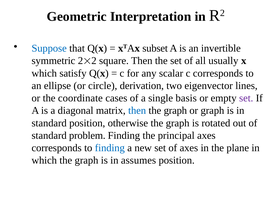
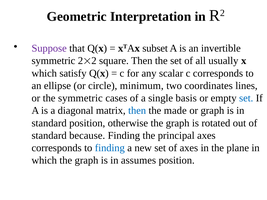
Suppose colour: blue -> purple (49, 48)
derivation: derivation -> minimum (142, 86)
eigenvector: eigenvector -> coordinates (209, 86)
the coordinate: coordinate -> symmetric (80, 98)
set colour: purple -> blue (246, 98)
graph: graph -> made (175, 111)
problem: problem -> because (87, 136)
